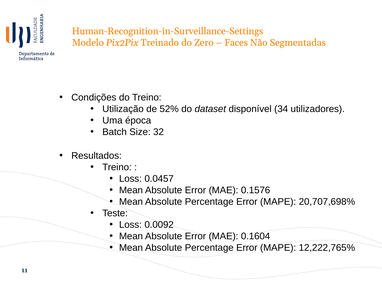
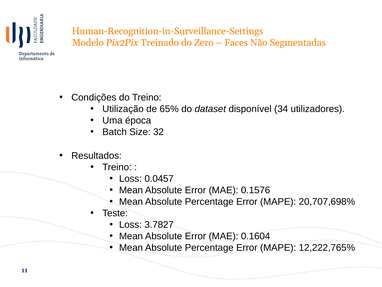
52%: 52% -> 65% (169, 109)
0.0092: 0.0092 -> 3.7827 (159, 224)
